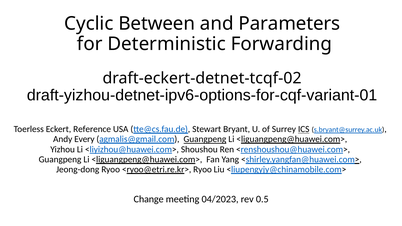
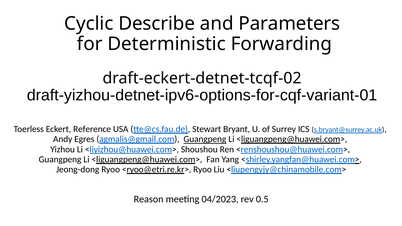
Between: Between -> Describe (157, 24)
ICS underline: present -> none (304, 129)
Every: Every -> Egres (84, 139)
Change: Change -> Reason (149, 199)
